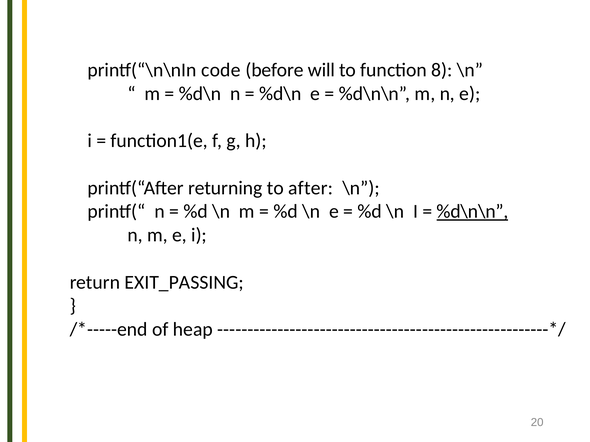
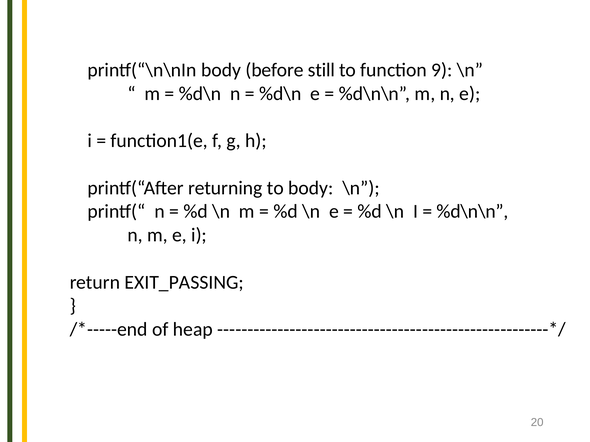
printf(“\n\nIn code: code -> body (221, 70)
will: will -> still (321, 70)
8: 8 -> 9 (442, 70)
to after: after -> body (311, 188)
%d\n\n underline: present -> none (473, 212)
